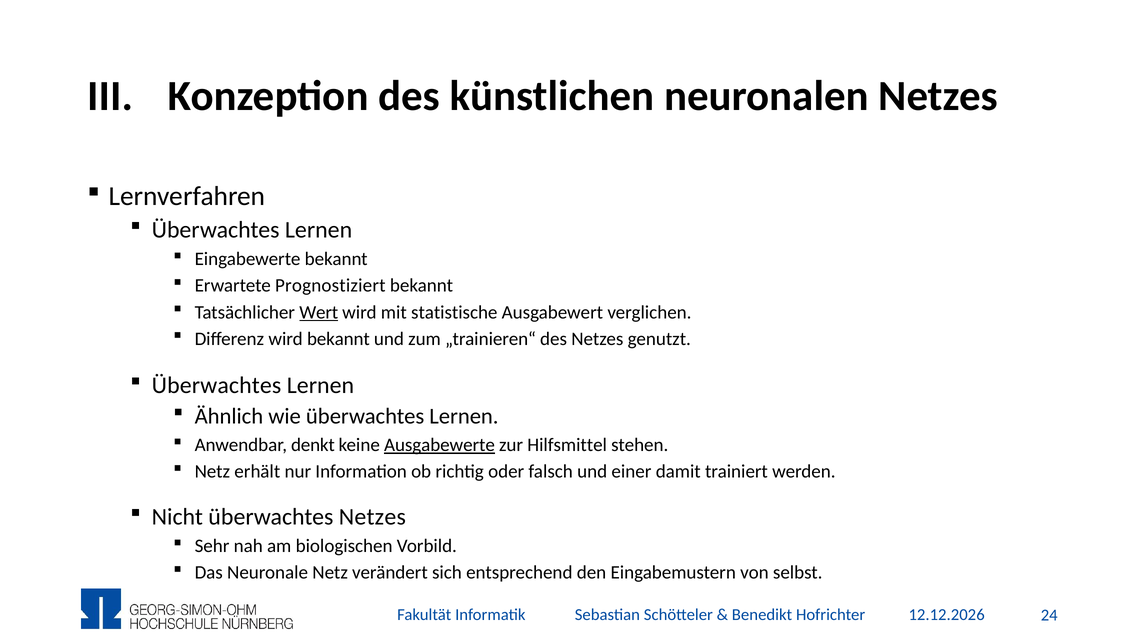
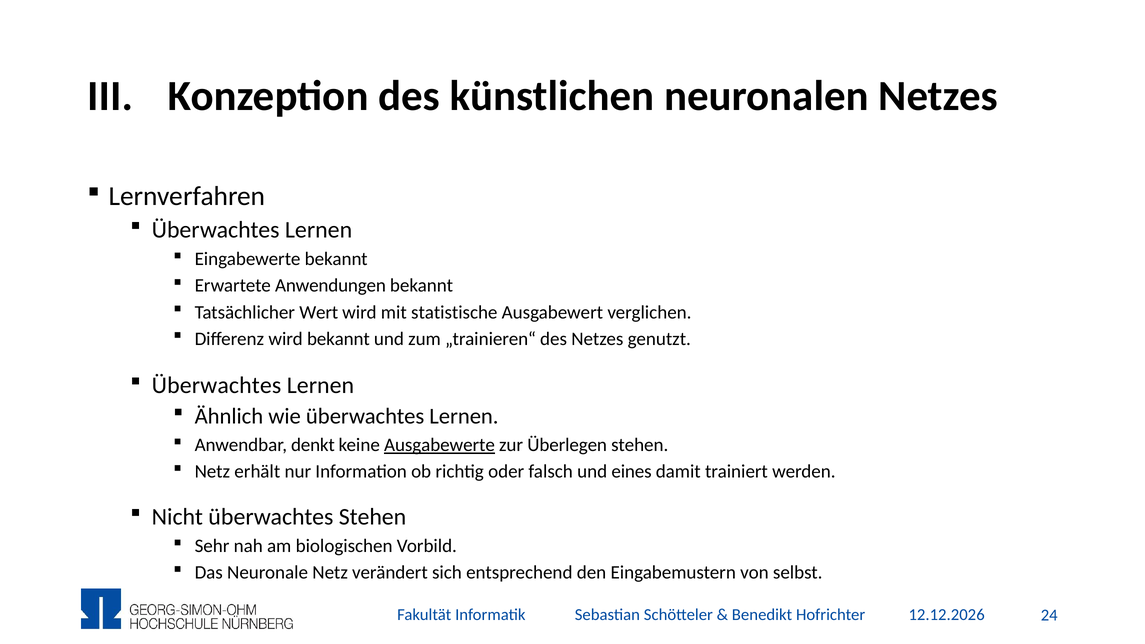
Prognostiziert: Prognostiziert -> Anwendungen (330, 286)
Wert underline: present -> none (319, 312)
Hilfsmittel: Hilfsmittel -> Überlegen (567, 445)
einer: einer -> eines (632, 472)
überwachtes Netzes: Netzes -> Stehen (372, 517)
